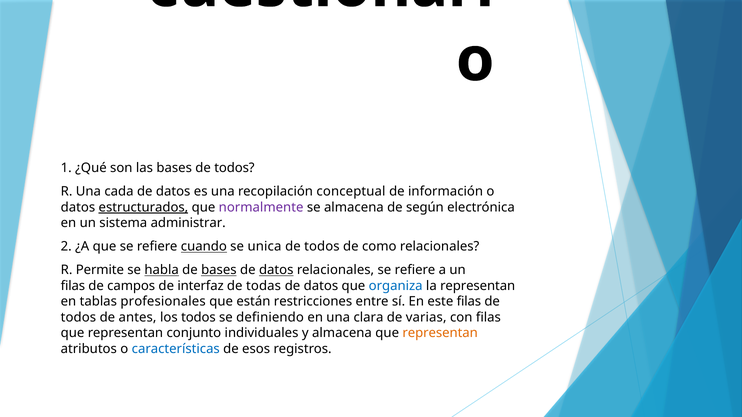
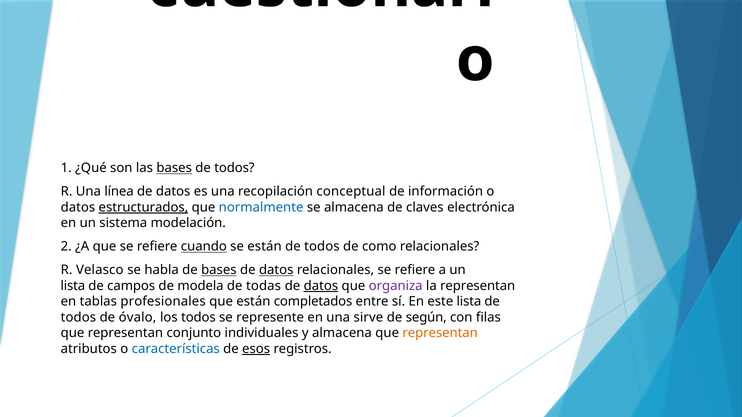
bases underline: none -> present (174, 168)
cada: cada -> línea (119, 192)
normalmente colour: purple -> blue (261, 208)
según: según -> claves (425, 208)
administrar: administrar -> modelación (188, 223)
se unica: unica -> están (265, 247)
Permite: Permite -> Velasco (100, 270)
habla underline: present -> none (162, 270)
filas: filas -> lista (73, 286)
interfaz: interfaz -> modela (201, 286)
datos underline: none -> present (321, 286)
organiza colour: blue -> purple (396, 286)
restricciones: restricciones -> completados (313, 302)
este filas: filas -> lista (469, 302)
antes: antes -> óvalo (138, 318)
definiendo: definiendo -> represente (270, 318)
clara: clara -> sirve (368, 318)
varias: varias -> según (426, 318)
esos underline: none -> present (256, 349)
